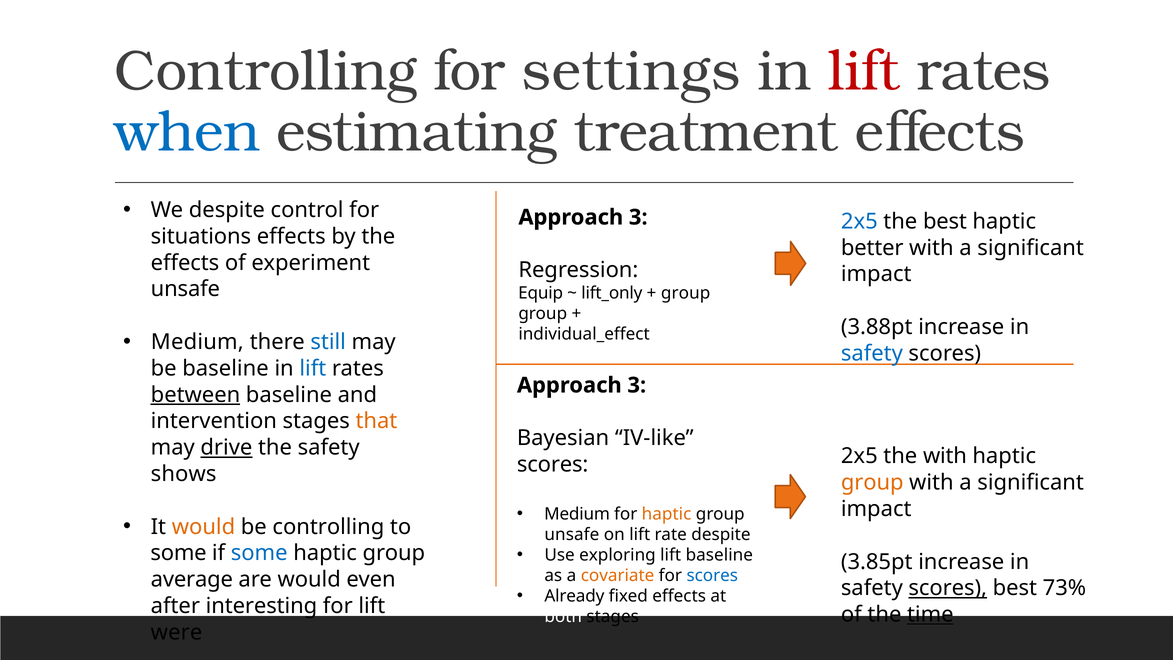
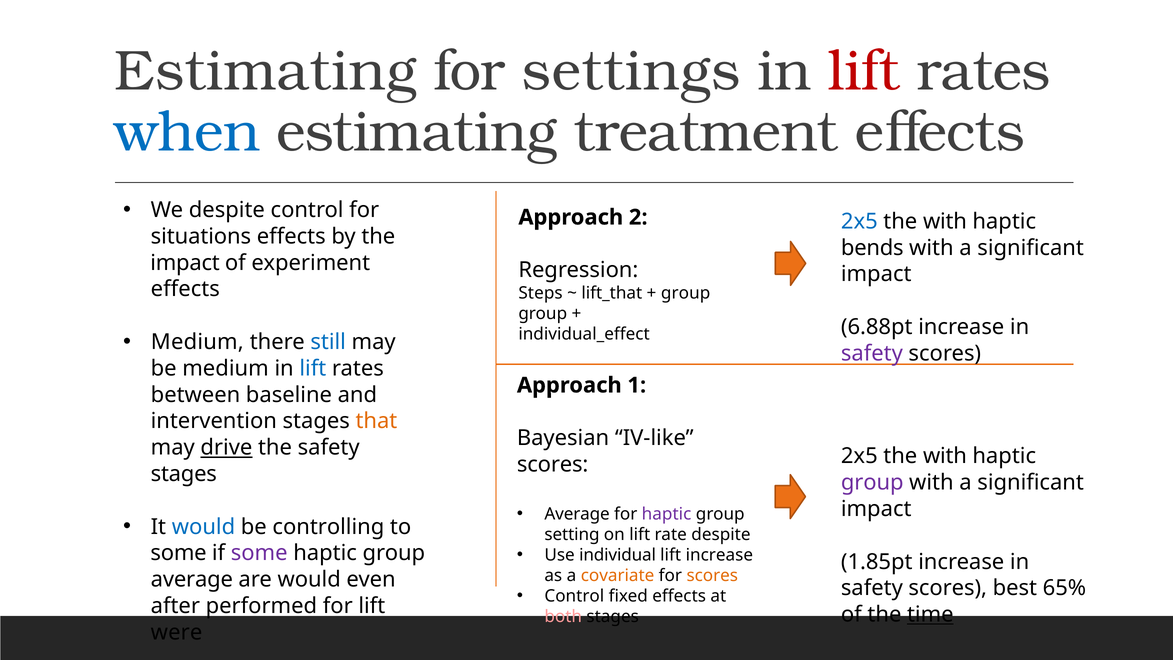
Controlling: Controlling -> Estimating (265, 71)
3: 3 -> 2 (638, 217)
best: best -> with (945, 221)
better: better -> bends (872, 248)
effects: effects -> impact (185, 263)
unsafe: unsafe -> effects (185, 289)
Equip: Equip -> Steps (541, 293)
lift_only: lift_only -> lift_that (612, 293)
3.88pt: 3.88pt -> 6.88pt (877, 327)
safety colour: blue -> purple (872, 353)
be baseline: baseline -> medium (226, 368)
3: 3 -> 1 (637, 385)
between underline: present -> none (195, 395)
shows: shows -> stages (184, 474)
group colour: orange -> purple (872, 482)
Medium: Medium -> Average (577, 514)
haptic colour: orange -> purple (667, 514)
would colour: orange -> blue (204, 527)
unsafe: unsafe -> setting (572, 534)
exploring: exploring -> individual (618, 555)
lift baseline: baseline -> increase (719, 555)
some colour: blue -> purple (259, 553)
3.85pt: 3.85pt -> 1.85pt (877, 562)
scores colour: blue -> orange (712, 575)
scores underline: present -> none (948, 588)
73%: 73% -> 65% (1064, 588)
Already: Already -> Control (574, 596)
interesting: interesting -> performed (261, 606)
both colour: white -> pink (563, 617)
